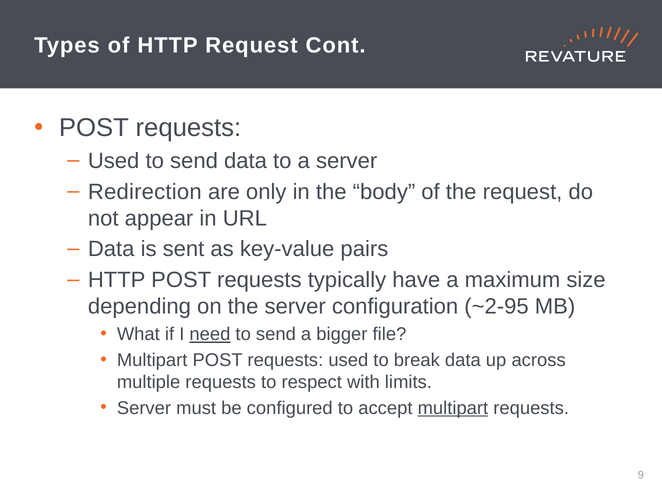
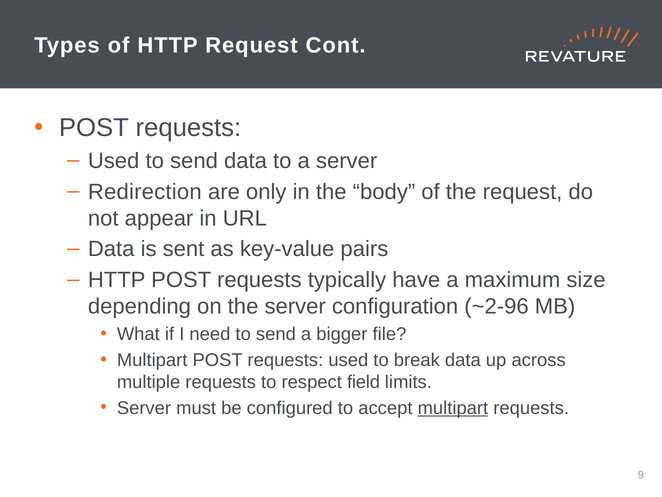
~2-95: ~2-95 -> ~2-96 (497, 306)
need underline: present -> none (210, 334)
with: with -> field (364, 382)
